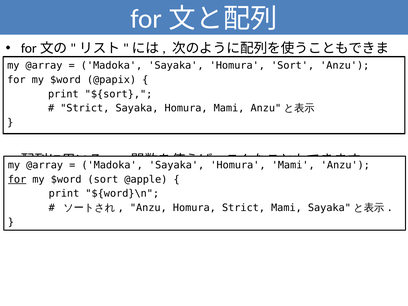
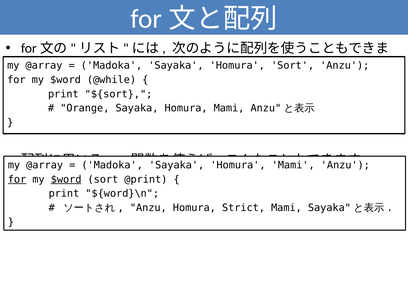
@papix: @papix -> @while (112, 80)
Strict: Strict -> Orange (85, 108)
$word underline: none -> present (66, 179)
@apple: @apple -> @print (146, 179)
